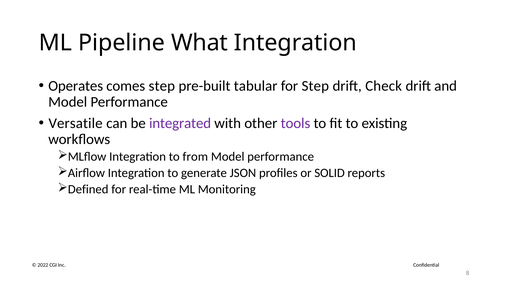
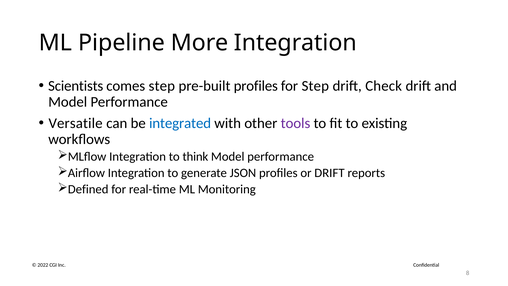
What: What -> More (200, 43)
Operates: Operates -> Scientists (76, 86)
pre-built tabular: tabular -> profiles (256, 86)
integrated colour: purple -> blue (180, 123)
from: from -> think (195, 157)
or SOLID: SOLID -> DRIFT (329, 173)
